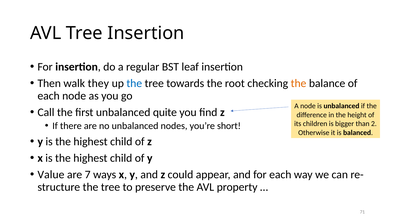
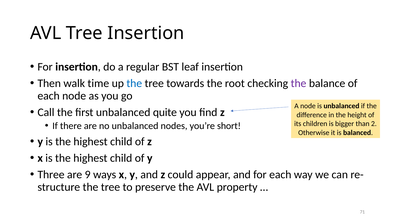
they: they -> time (98, 83)
the colour: orange -> purple (299, 83)
Value: Value -> Three (51, 175)
7: 7 -> 9 (88, 175)
